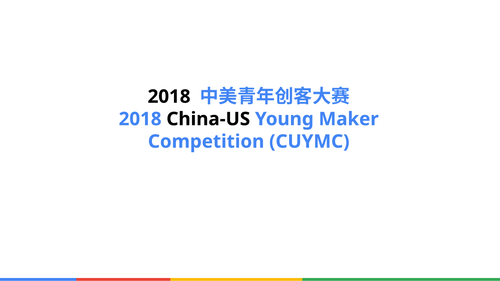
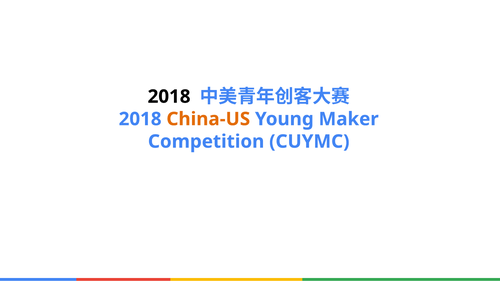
China-US colour: black -> orange (208, 119)
